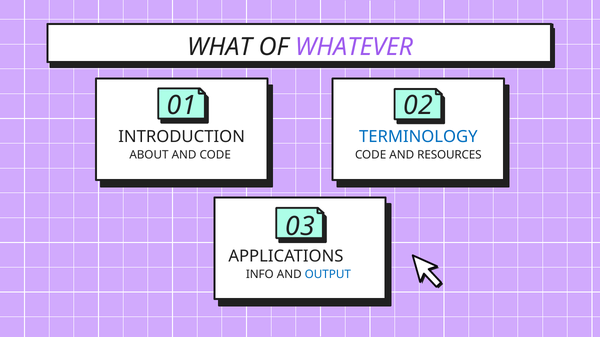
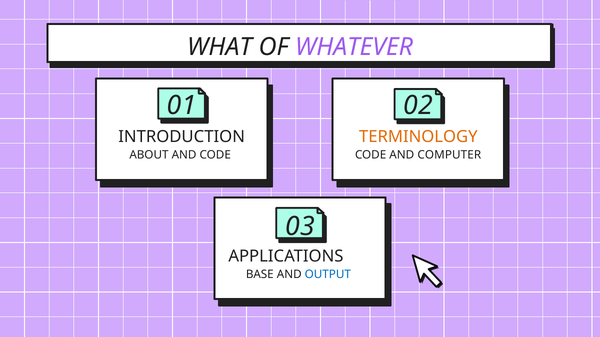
TERMINOLOGY colour: blue -> orange (418, 137)
RESOURCES: RESOURCES -> COMPUTER (449, 155)
INFO: INFO -> BASE (260, 275)
